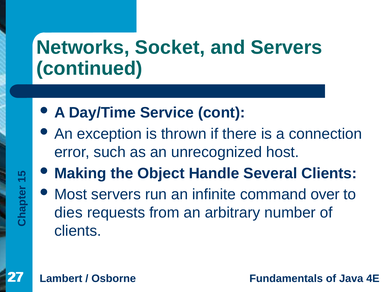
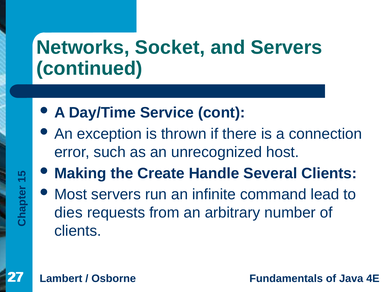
Object: Object -> Create (161, 174)
over: over -> lead (325, 195)
